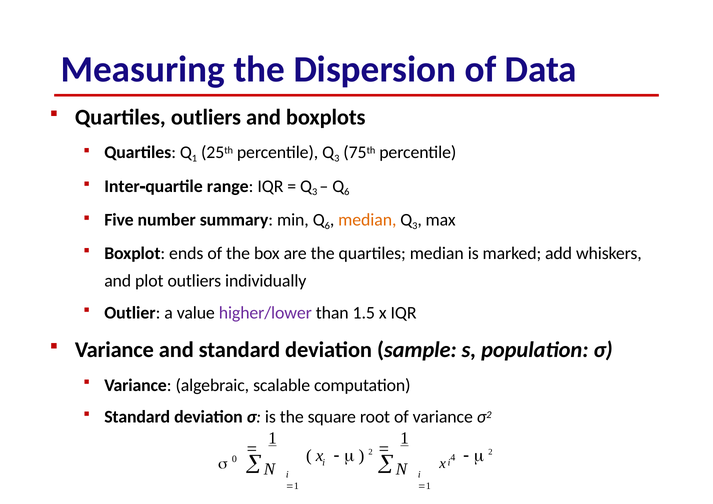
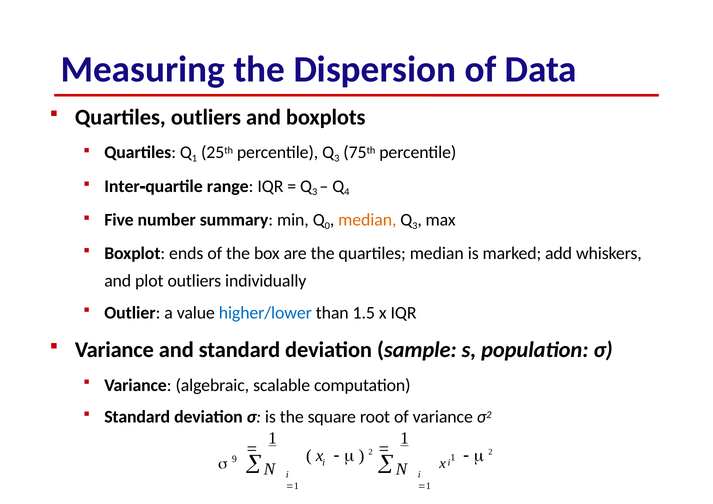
6: 6 -> 4 (347, 192)
6: 6 -> 0 (327, 226)
higher/lower colour: purple -> blue (265, 313)
x 4: 4 -> 1 (453, 458)
0: 0 -> 9 (234, 459)
